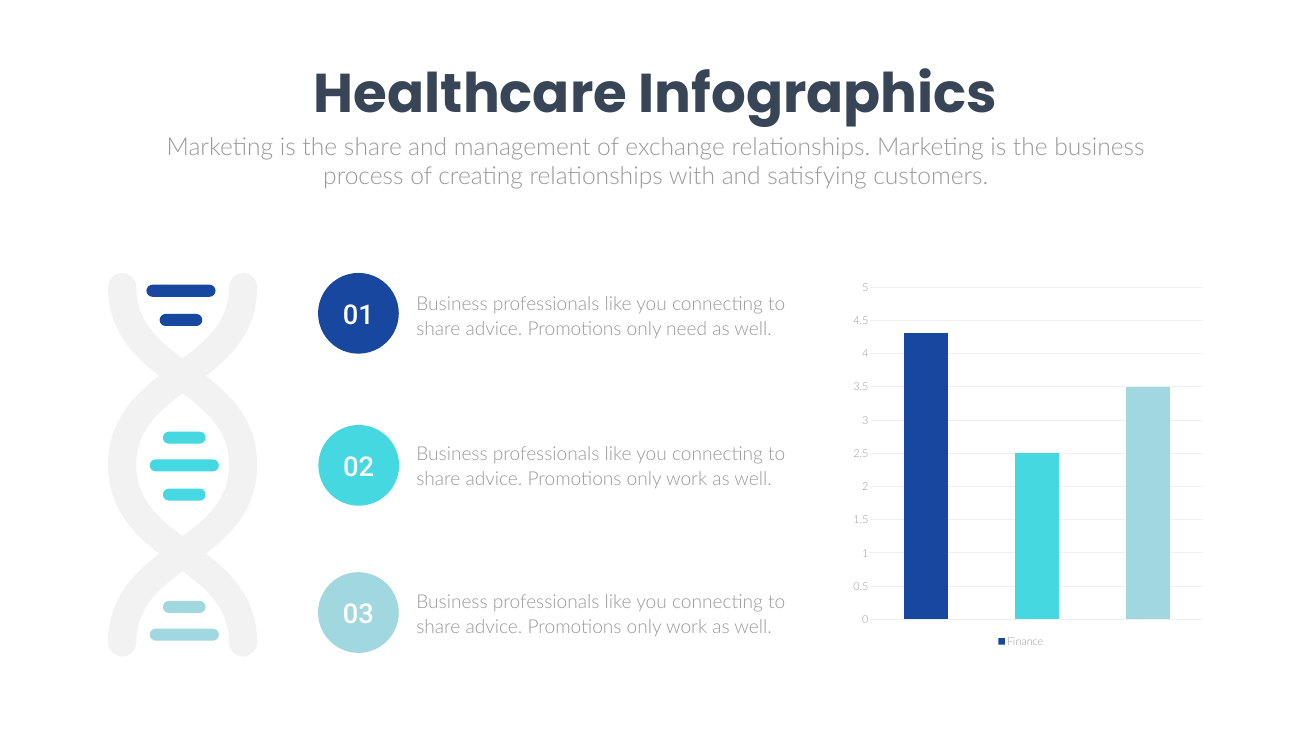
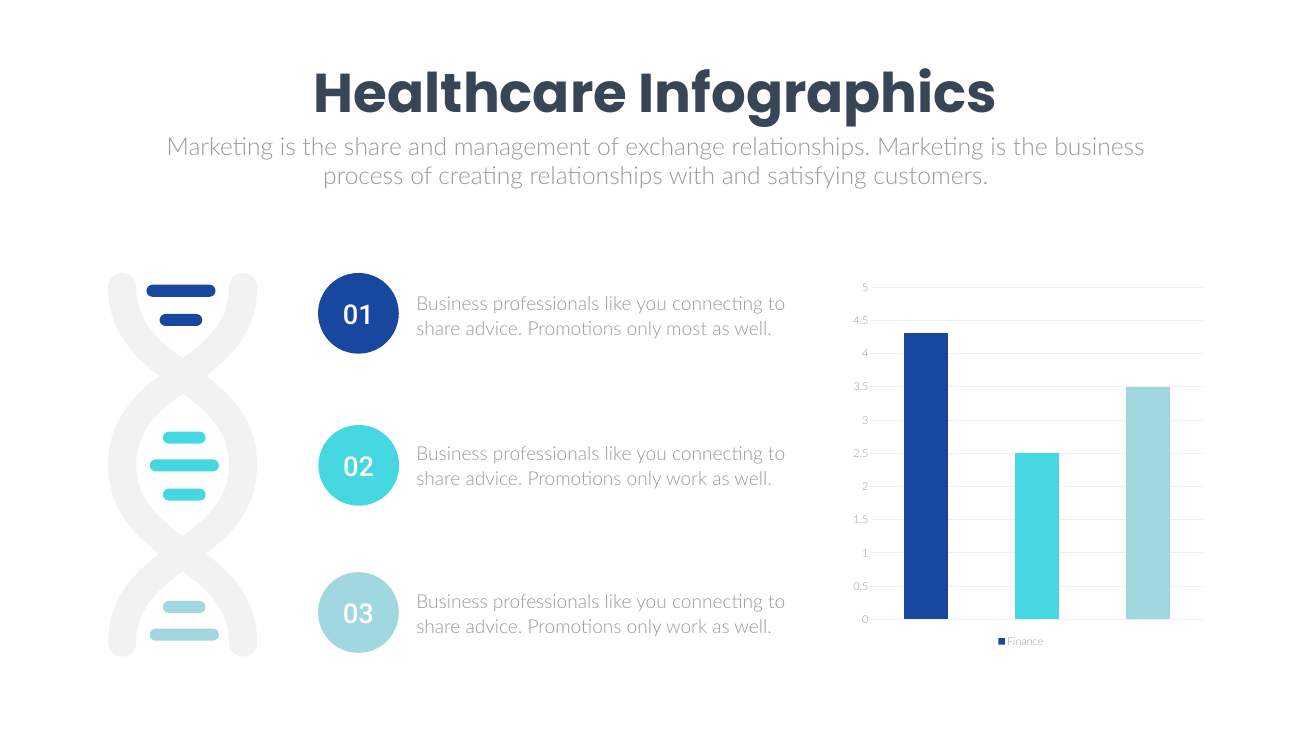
need: need -> most (687, 330)
